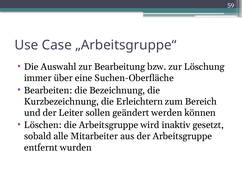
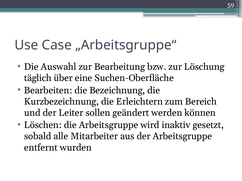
immer: immer -> täglich (38, 78)
